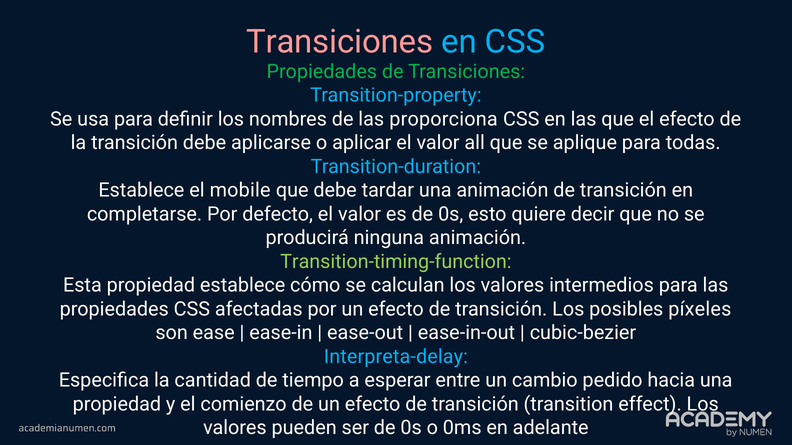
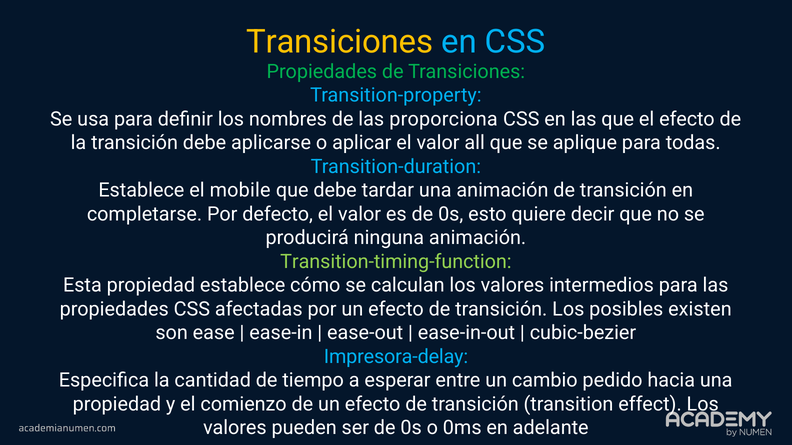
Transiciones colour: pink -> yellow (340, 42)
píxeles: píxeles -> existen (700, 309)
Interpreta-delay: Interpreta-delay -> Impresora-delay (396, 357)
